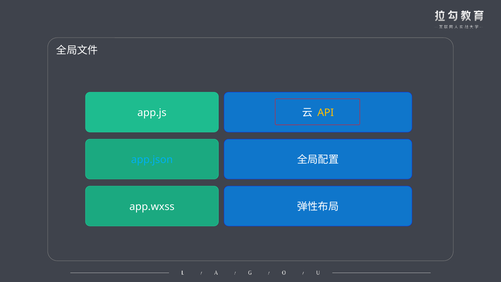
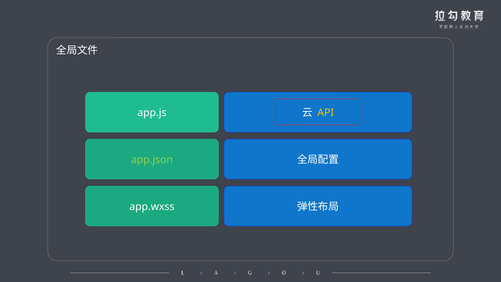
app.json colour: light blue -> light green (152, 160)
